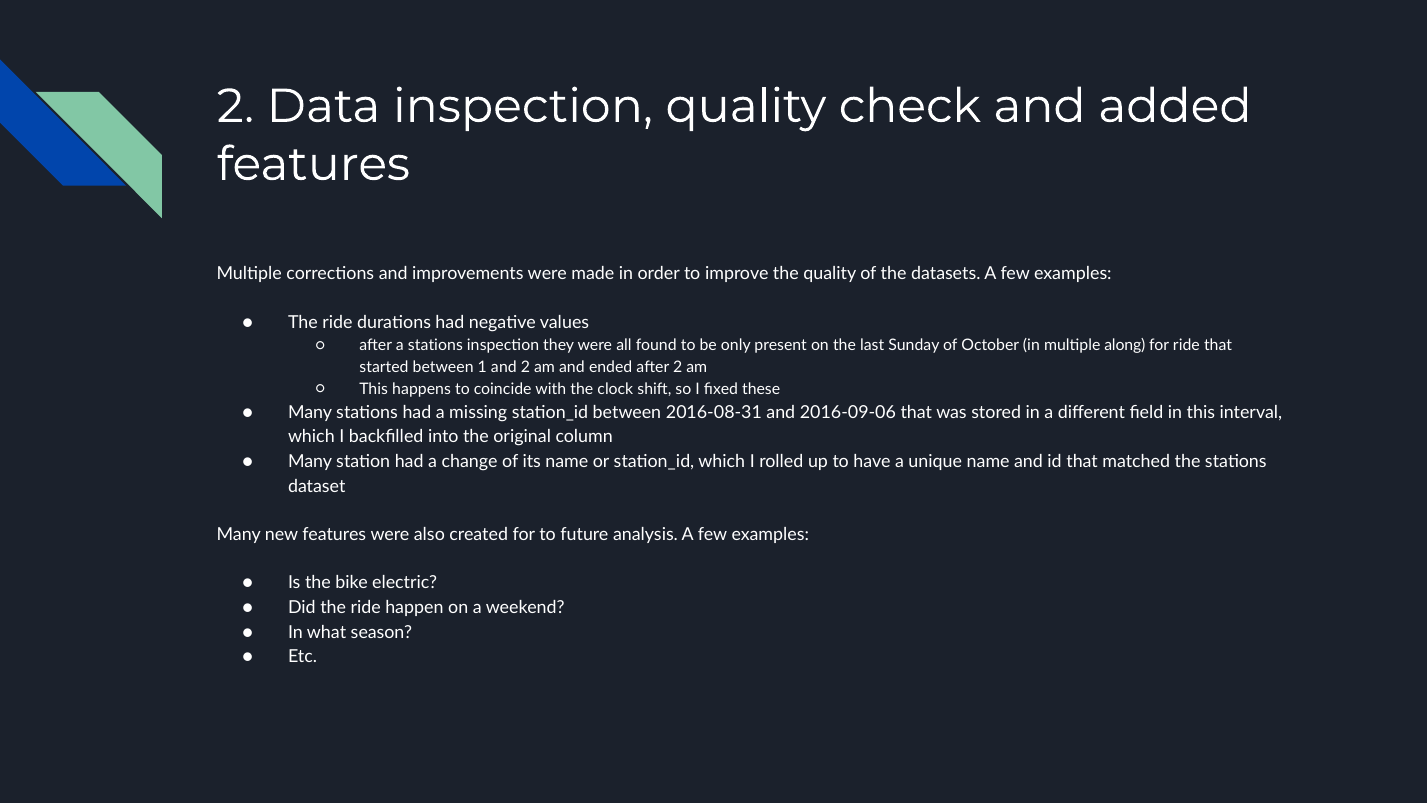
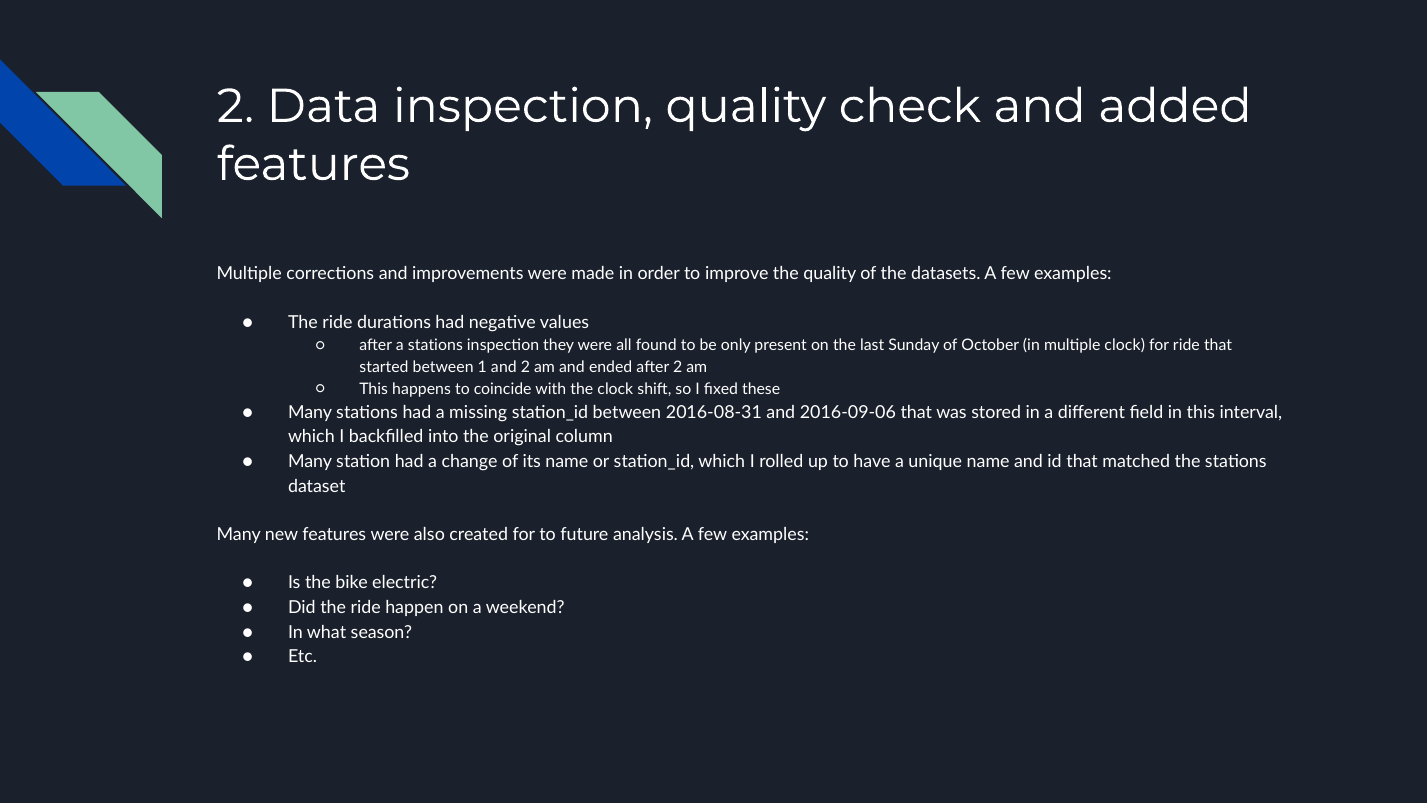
multiple along: along -> clock (1125, 345)
